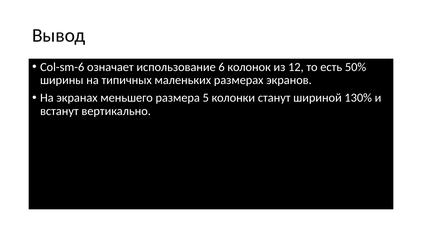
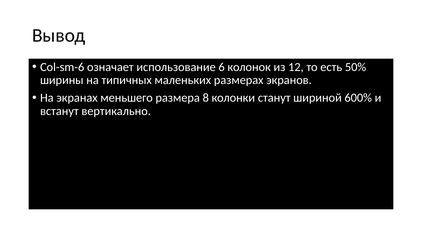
5: 5 -> 8 (206, 98)
130%: 130% -> 600% (358, 98)
